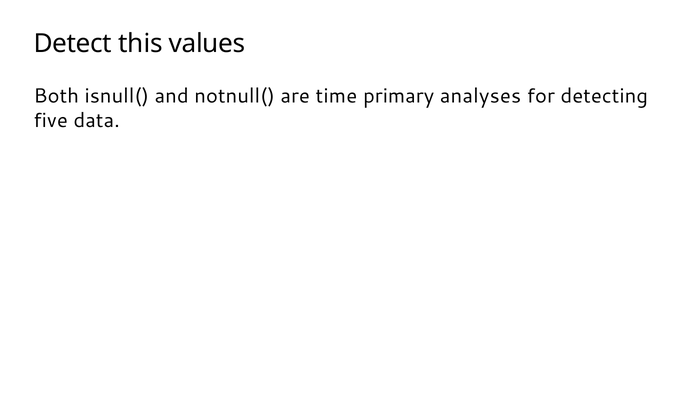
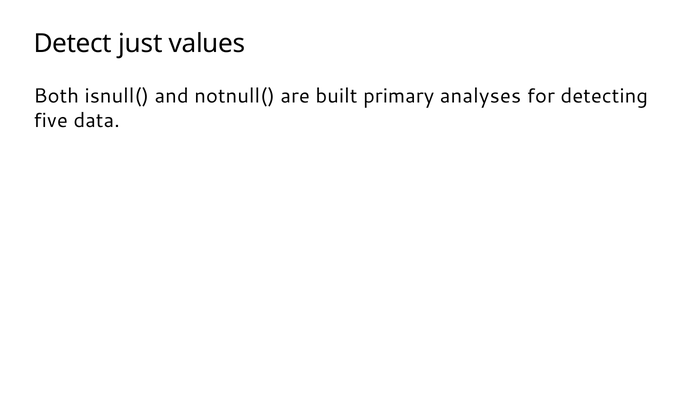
this: this -> just (140, 44)
time: time -> built (336, 96)
